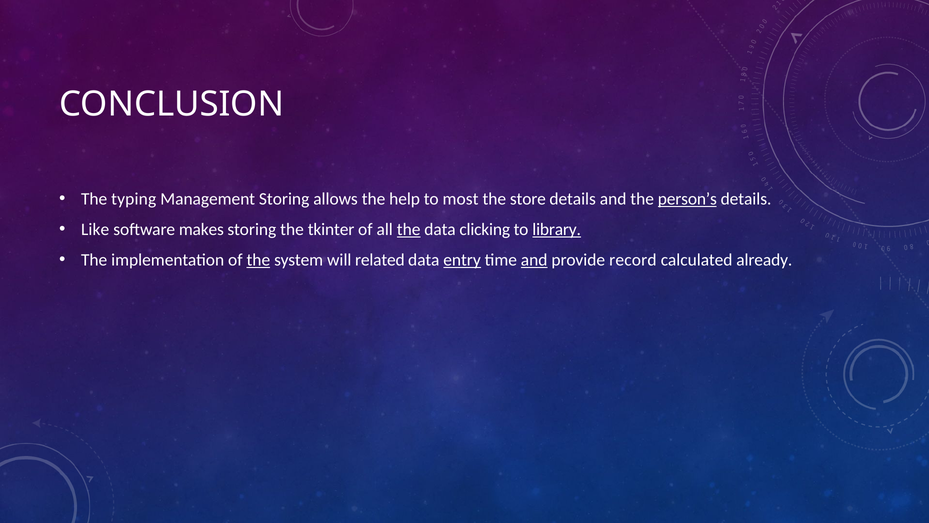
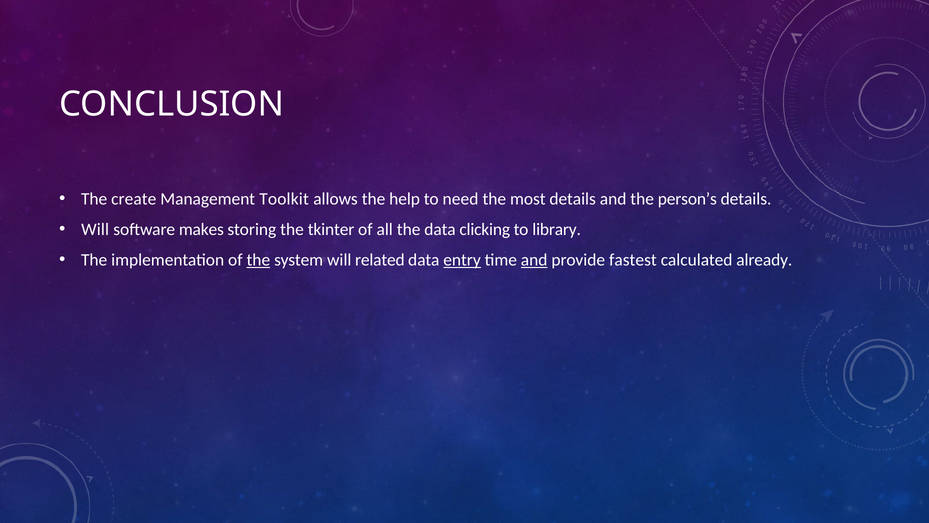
typing: typing -> create (134, 199)
Management Storing: Storing -> Toolkit (284, 199)
most: most -> need (461, 199)
store: store -> most (528, 199)
person’s underline: present -> none (687, 199)
Like: Like -> Will (95, 229)
the underline: present -> none (409, 229)
library underline: present -> none (557, 229)
record: record -> fastest (633, 260)
